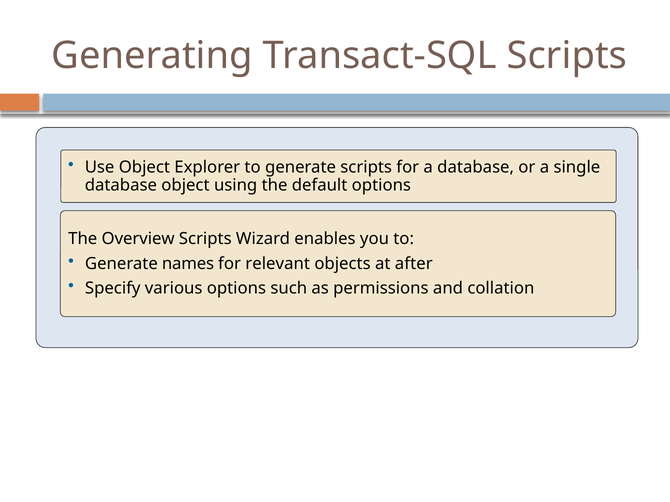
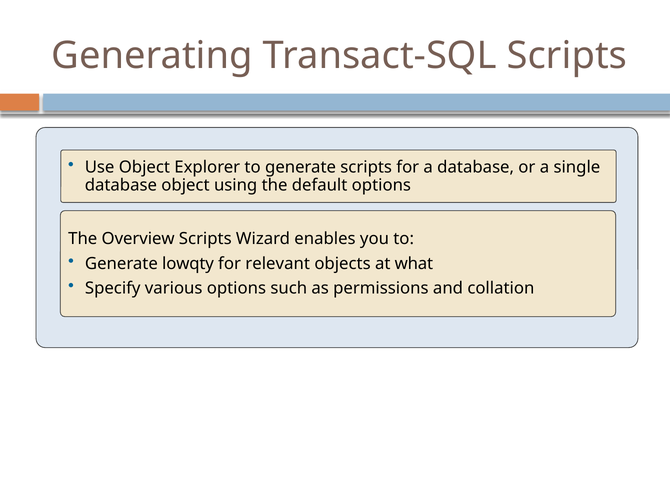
names: names -> lowqty (188, 264)
after: after -> what (414, 264)
